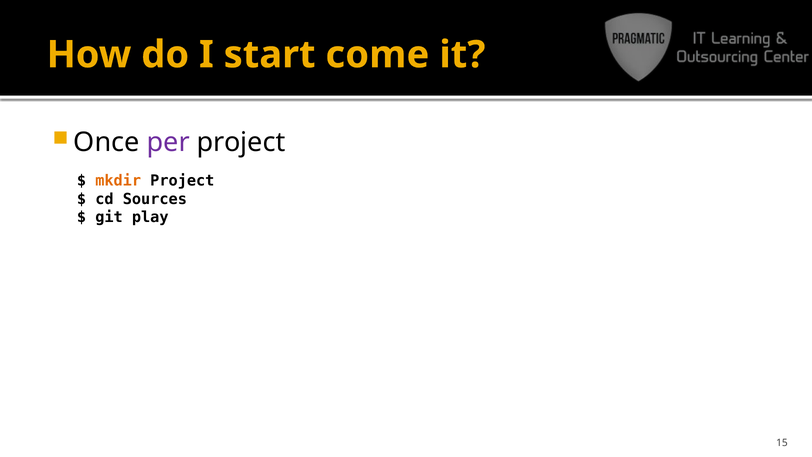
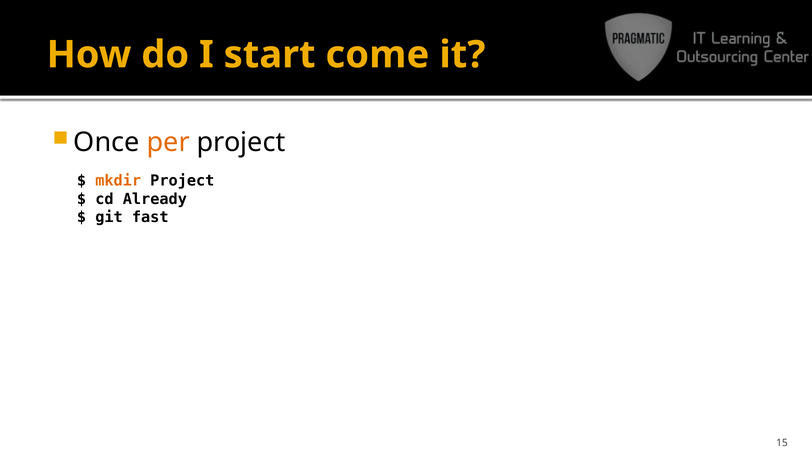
per colour: purple -> orange (168, 142)
Sources: Sources -> Already (155, 199)
play: play -> fast (150, 217)
